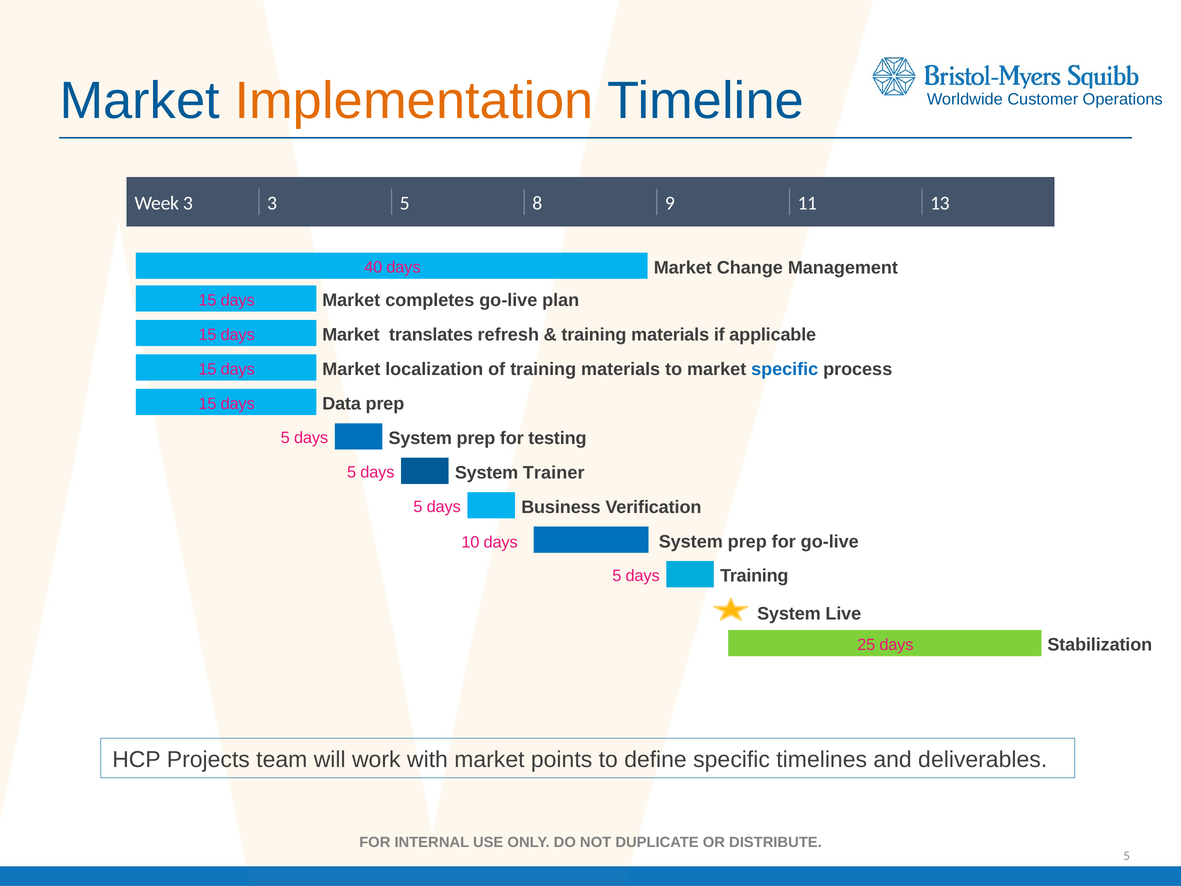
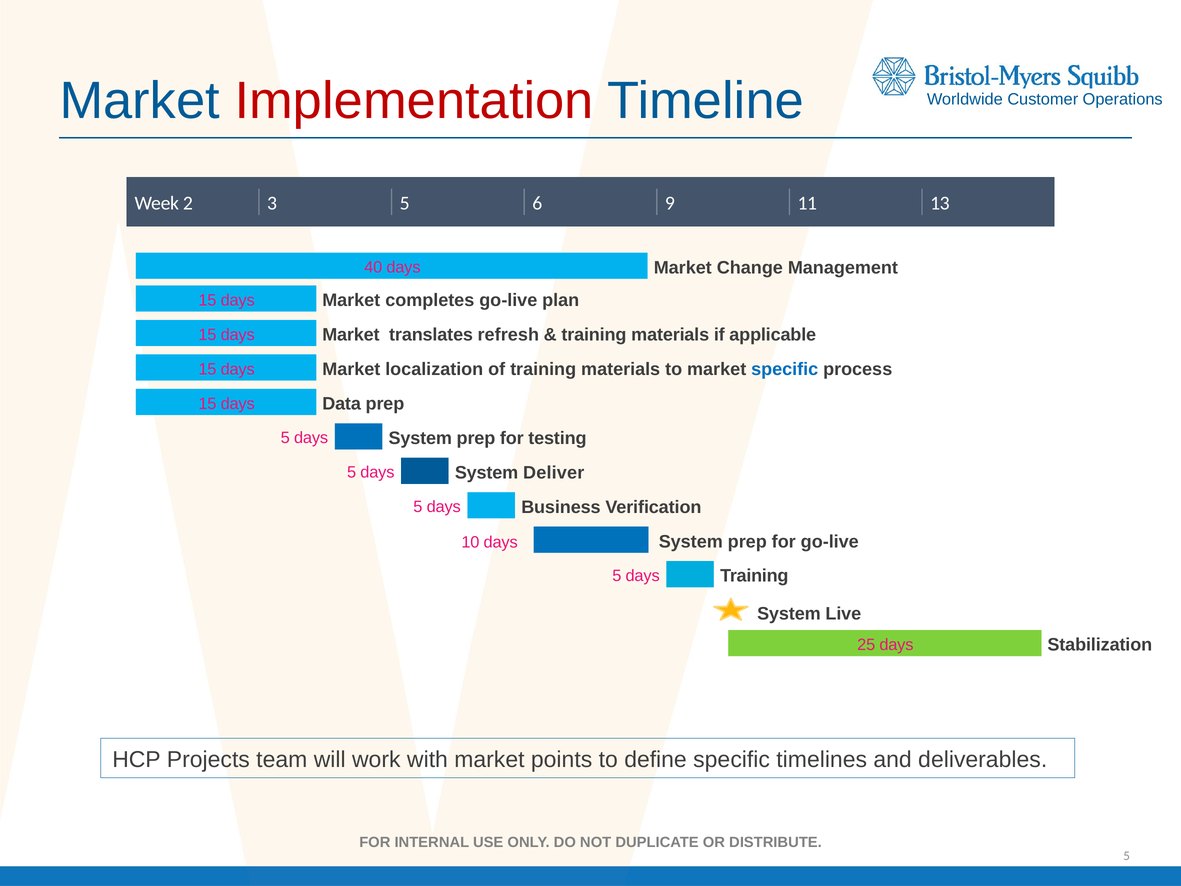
Implementation colour: orange -> red (414, 101)
Week 3: 3 -> 2 (188, 203)
8: 8 -> 6 (537, 203)
Trainer: Trainer -> Deliver (554, 473)
